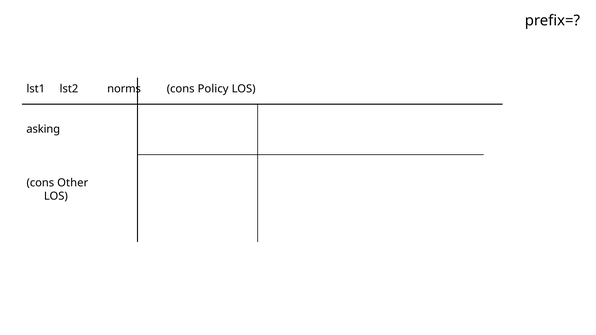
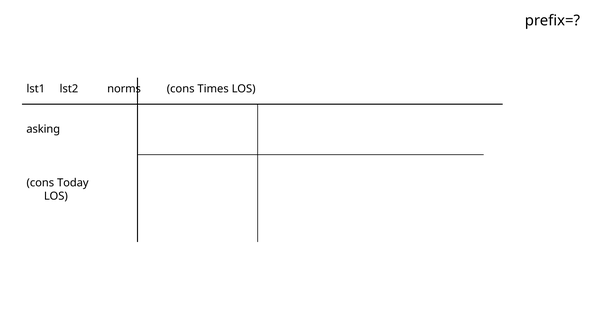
Policy: Policy -> Times (213, 89)
Other: Other -> Today (73, 183)
